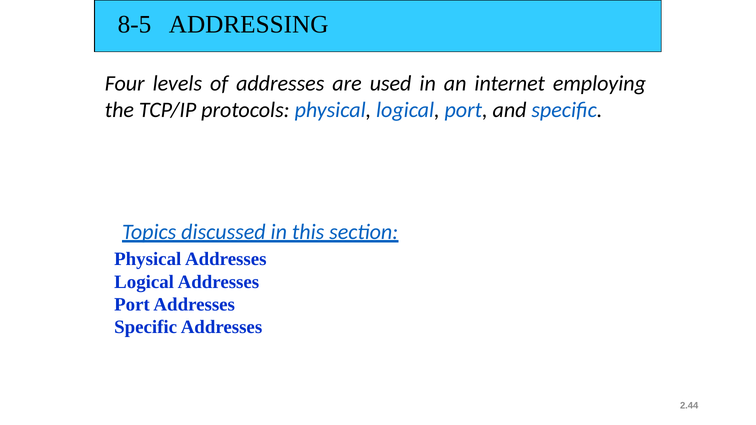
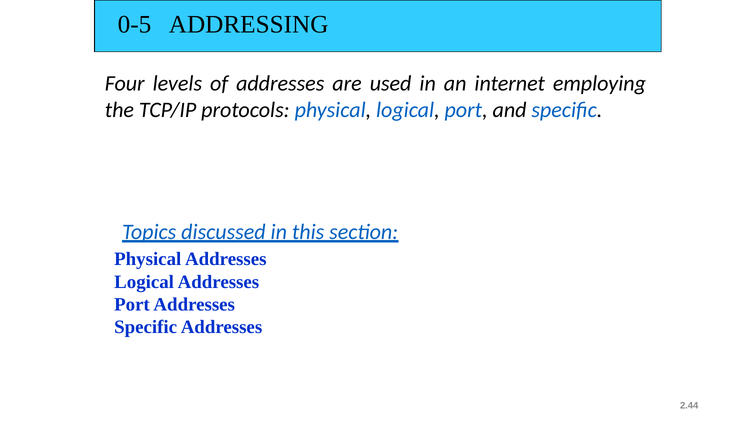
8-5: 8-5 -> 0-5 (134, 24)
